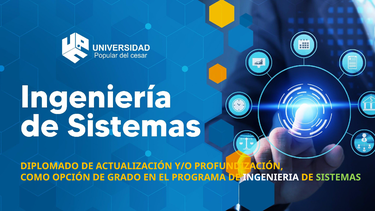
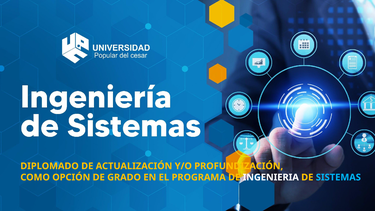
SISTEMAS colour: light green -> light blue (338, 177)
